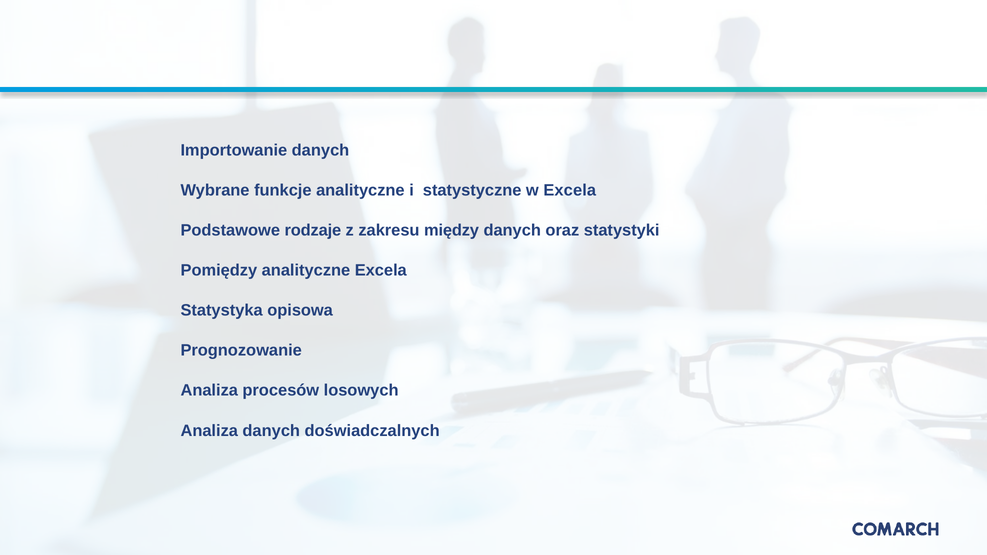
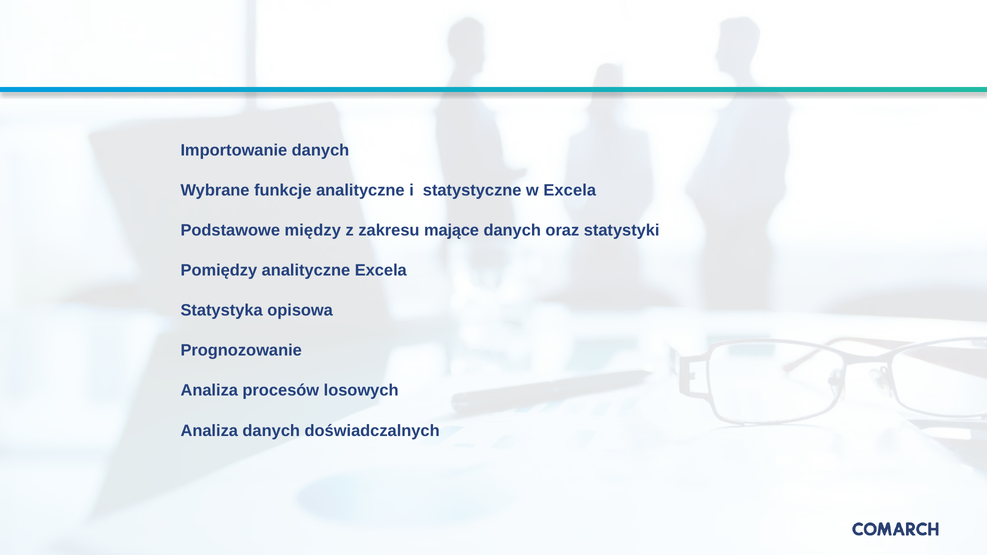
rodzaje: rodzaje -> między (313, 230)
między: między -> mające (452, 230)
